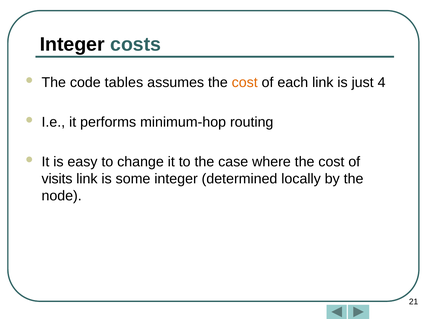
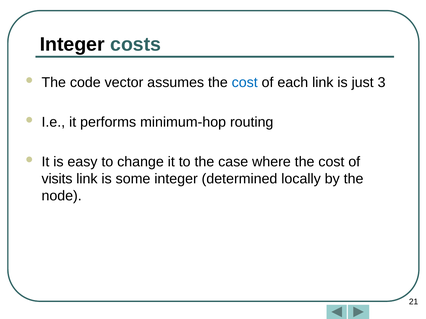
tables: tables -> vector (124, 83)
cost colour: orange -> blue (245, 83)
4: 4 -> 3 (382, 83)
